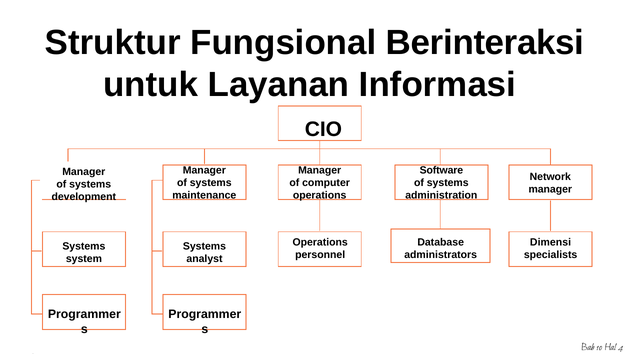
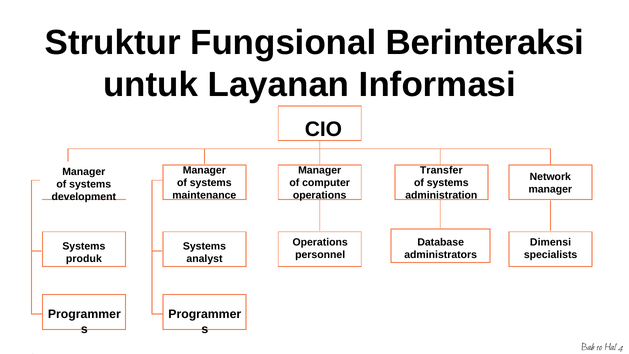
Software: Software -> Transfer (441, 170)
system: system -> produk (84, 259)
